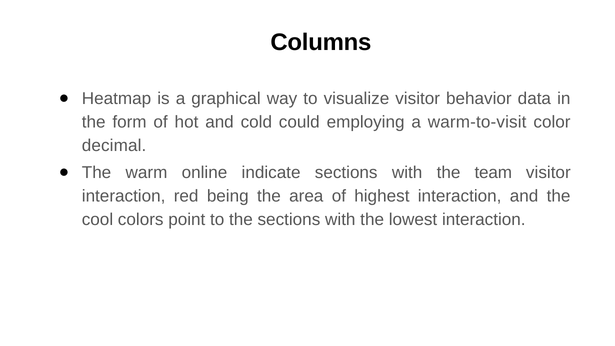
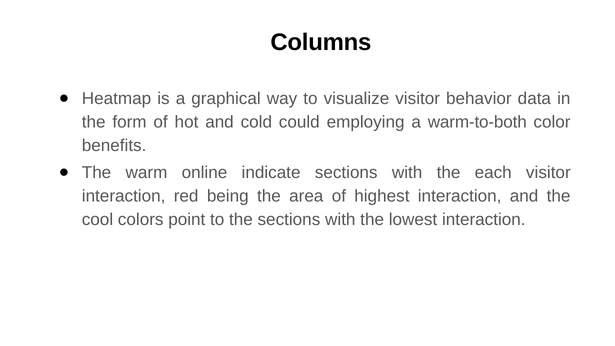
warm-to-visit: warm-to-visit -> warm-to-both (477, 122)
decimal: decimal -> benefits (114, 146)
team: team -> each (493, 173)
